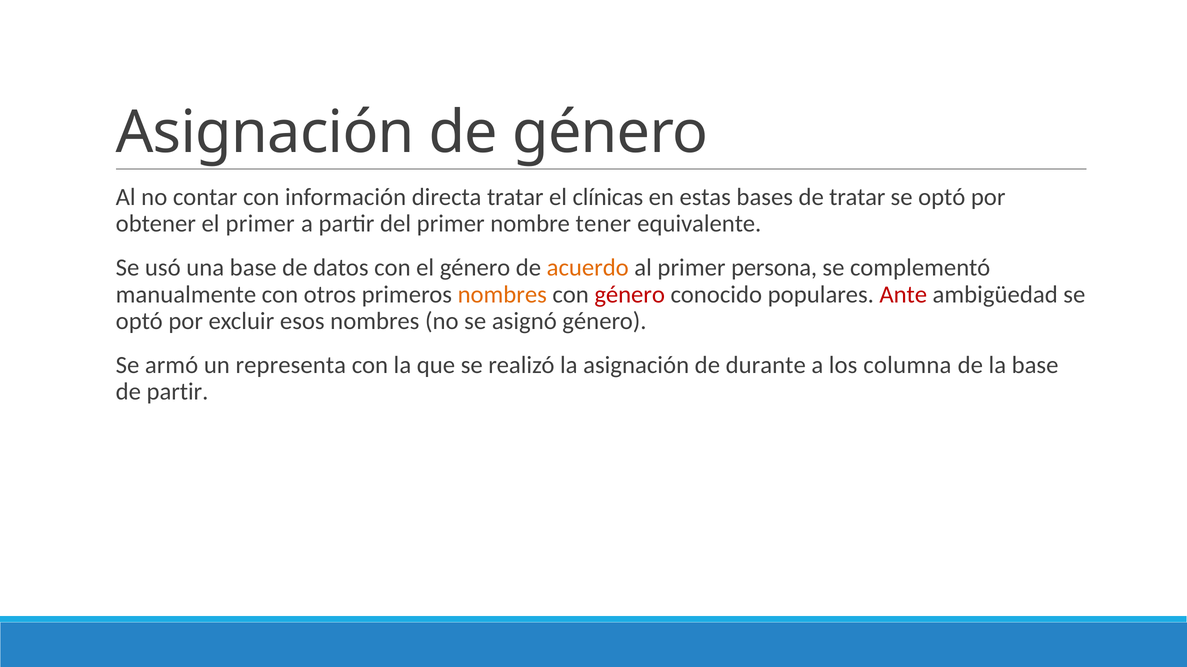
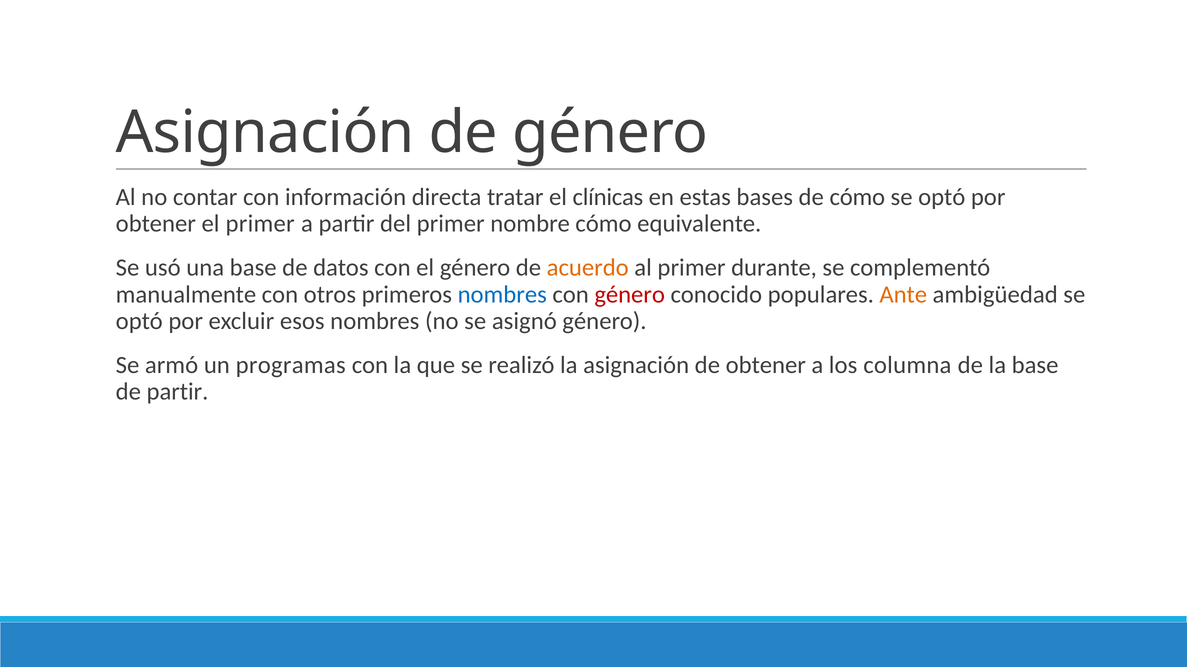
de tratar: tratar -> cómo (857, 197)
nombre tener: tener -> cómo (603, 224)
persona: persona -> durante (774, 268)
nombres colour: orange -> blue (502, 295)
Ante colour: red -> orange (903, 295)
representa: representa -> programas (291, 366)
de durante: durante -> obtener (766, 366)
